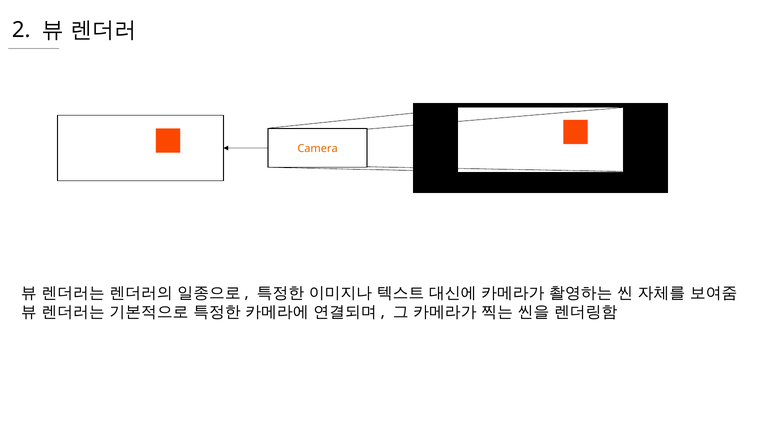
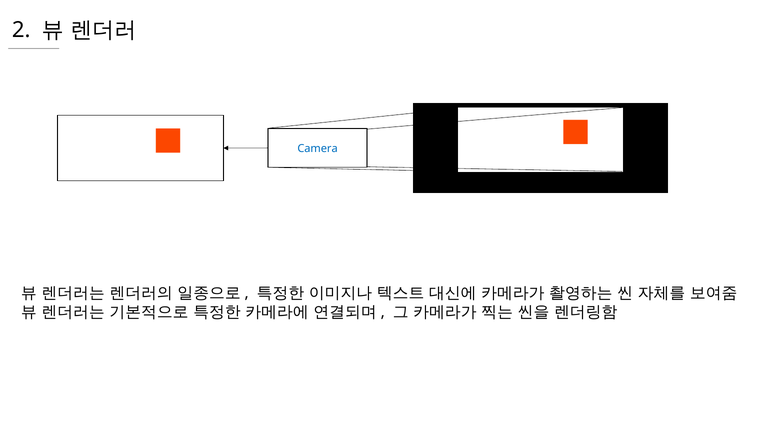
Camera colour: orange -> blue (318, 149)
